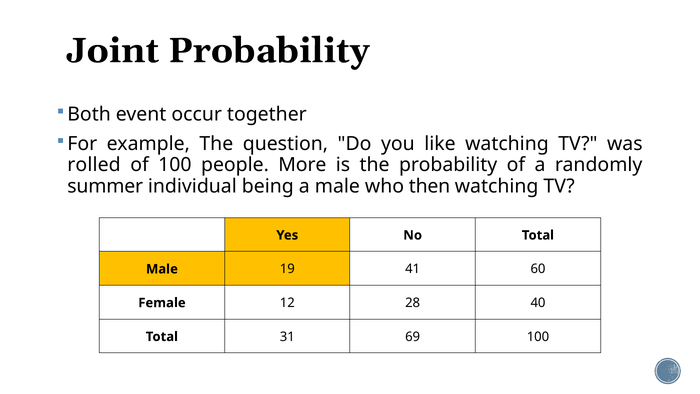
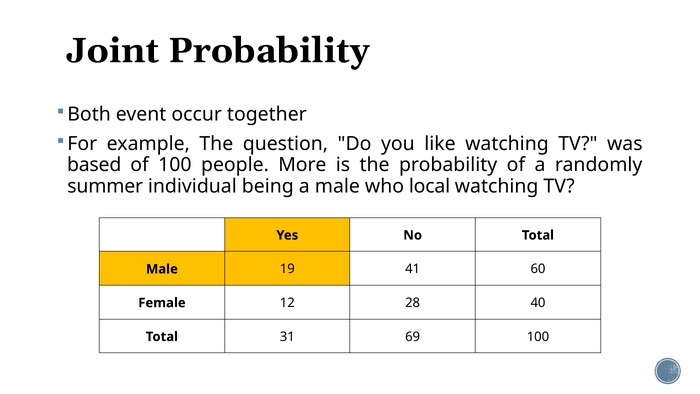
rolled: rolled -> based (94, 165)
then: then -> local (430, 186)
